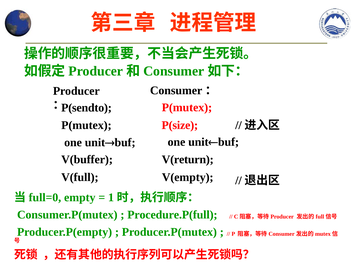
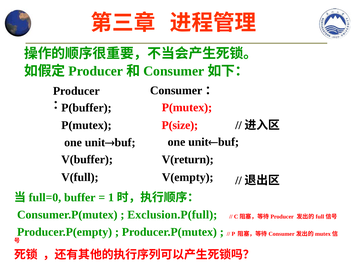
P(sendto: P(sendto -> P(buffer (86, 108)
empty: empty -> buffer (80, 197)
Procedure.P(full: Procedure.P(full -> Exclusion.P(full (172, 215)
